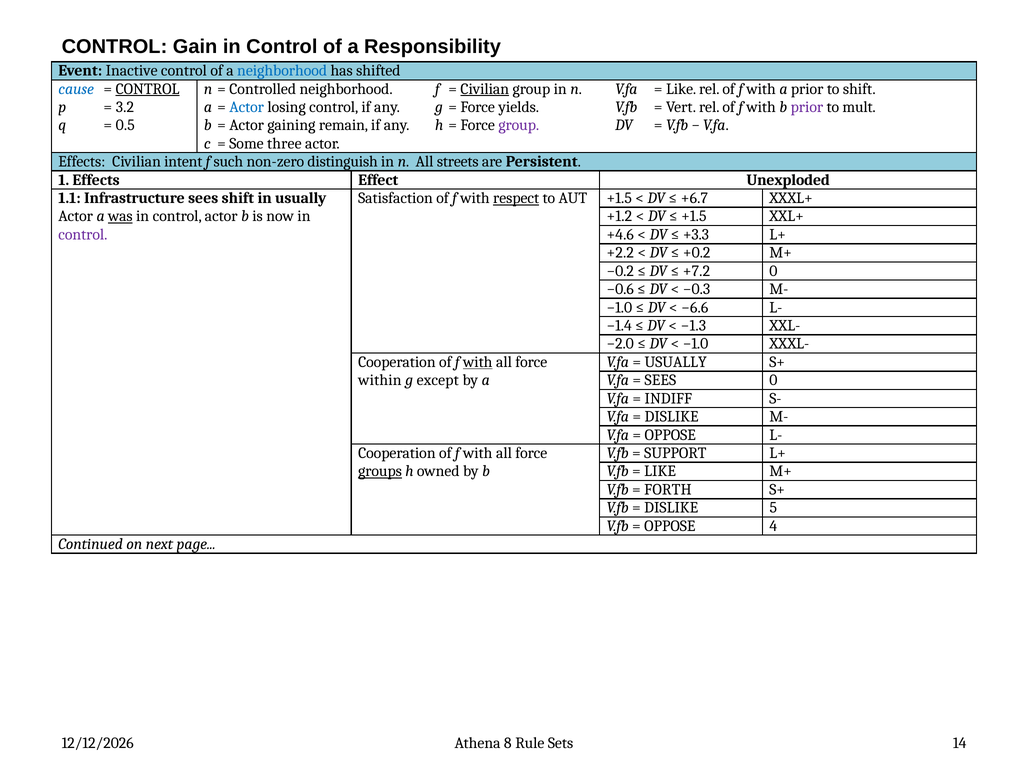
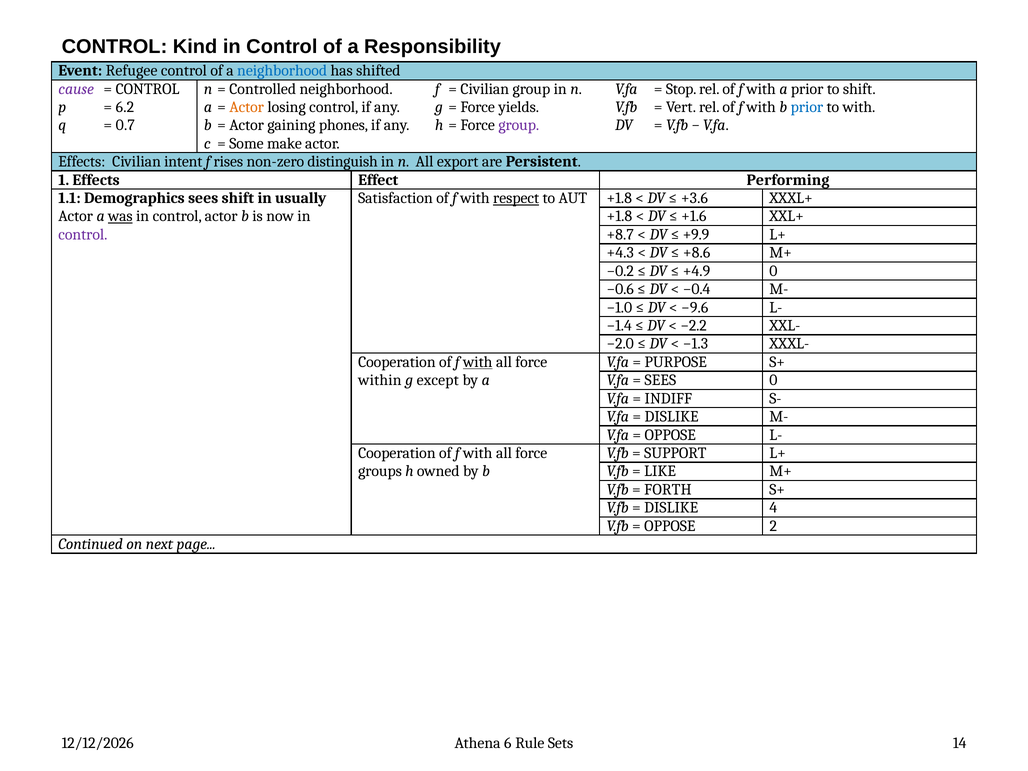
Gain: Gain -> Kind (195, 47)
Inactive: Inactive -> Refugee (132, 71)
cause colour: blue -> purple (76, 89)
CONTROL underline: present -> none (148, 89)
Civilian underline: present -> none (485, 89)
Like: Like -> Stop (681, 89)
3.2: 3.2 -> 6.2 (125, 107)
Actor colour: blue -> orange (247, 107)
prior colour: purple -> blue (807, 107)
to mult: mult -> with (859, 107)
0.5: 0.5 -> 0.7 (125, 125)
remain: remain -> phones (344, 125)
three: three -> make (284, 143)
such: such -> rises (228, 162)
streets: streets -> export (458, 162)
Unexploded: Unexploded -> Performing (788, 180)
Infrastructure: Infrastructure -> Demographics (134, 198)
AUT +1.5: +1.5 -> +1.8 (619, 198)
+6.7: +6.7 -> +3.6 (694, 198)
+1.2: +1.2 -> +1.8 (619, 216)
+1.5: +1.5 -> +1.6 (694, 216)
+4.6: +4.6 -> +8.7 (620, 234)
+3.3: +3.3 -> +9.9 (696, 234)
+2.2: +2.2 -> +4.3 (620, 253)
+0.2: +0.2 -> +8.6 (697, 253)
+7.2: +7.2 -> +4.9 (696, 271)
−0.3: −0.3 -> −0.4 (697, 289)
−6.6: −6.6 -> −9.6 (695, 307)
−1.3: −1.3 -> −2.2 (694, 326)
−1.0: −1.0 -> −1.3 (695, 344)
USUALLY: USUALLY -> PURPOSE (676, 362)
groups underline: present -> none (380, 471)
5: 5 -> 4 (773, 508)
4: 4 -> 2 (773, 526)
8: 8 -> 6 (508, 743)
